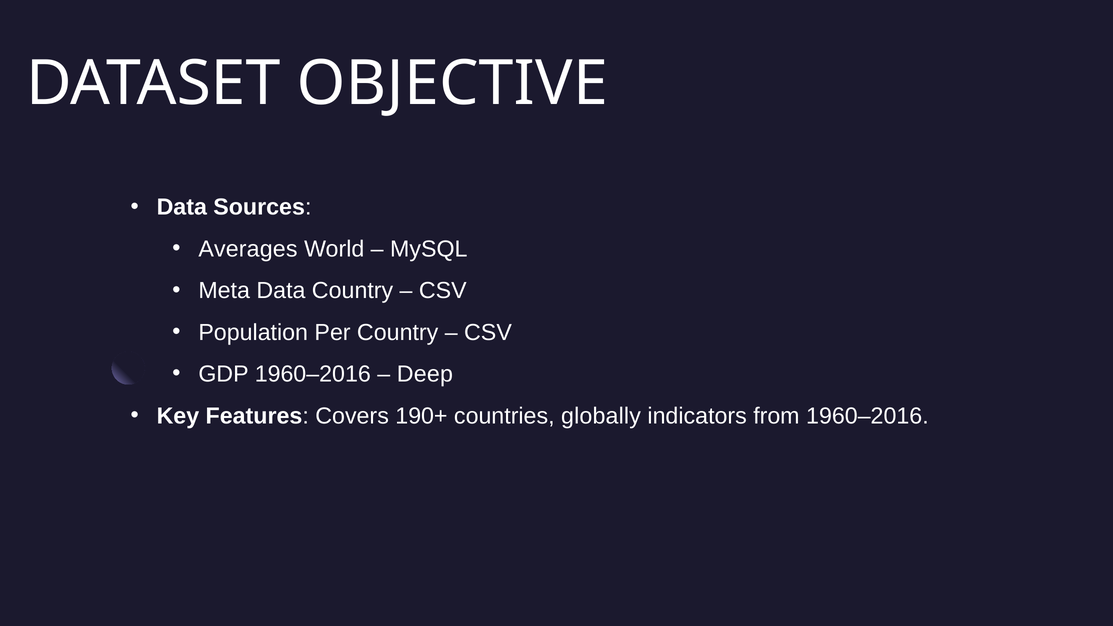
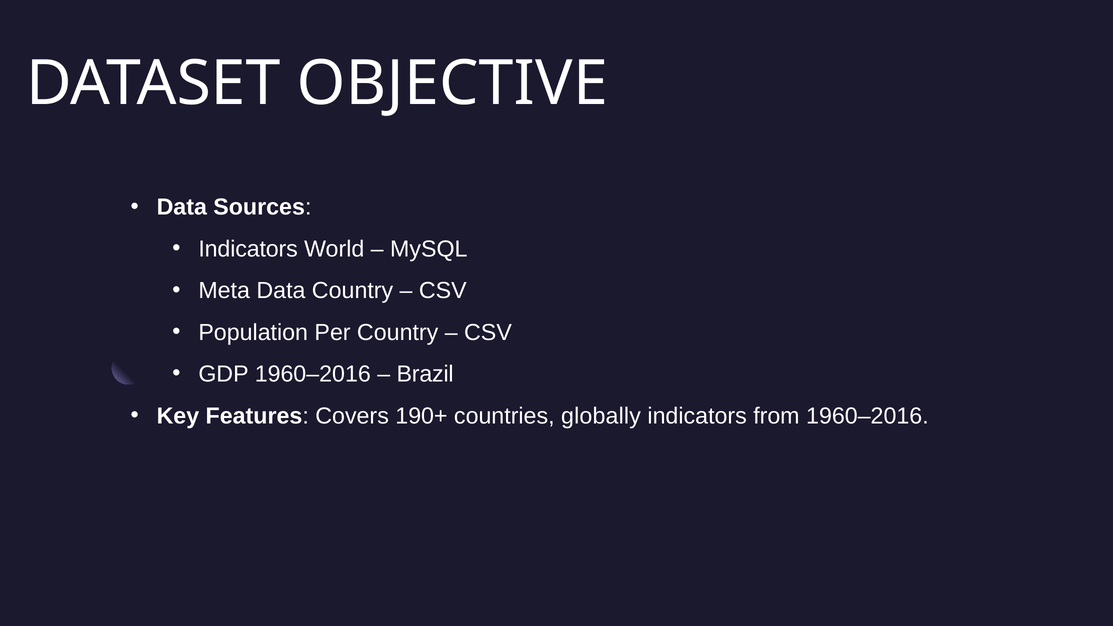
Averages: Averages -> Indicators (248, 249)
Deep: Deep -> Brazil (425, 374)
